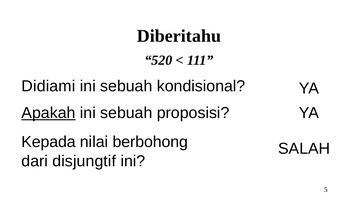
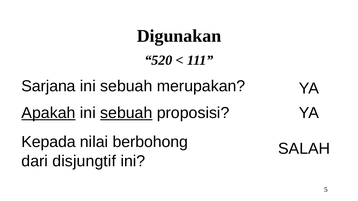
Diberitahu: Diberitahu -> Digunakan (179, 36)
Didiami: Didiami -> Sarjana (49, 86)
kondisional: kondisional -> merupakan (201, 86)
sebuah underline: none -> present (126, 113)
